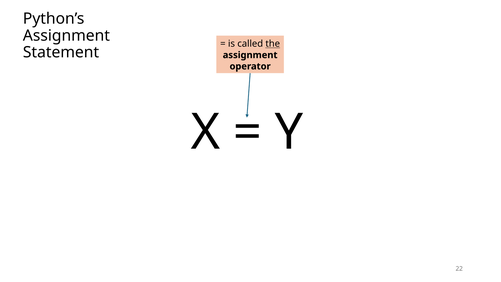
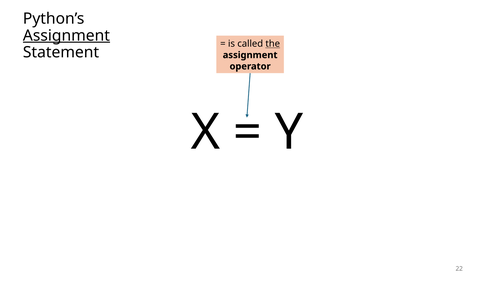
Assignment underline: none -> present (66, 36)
